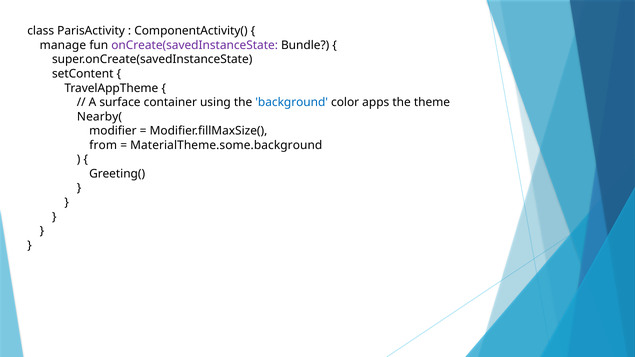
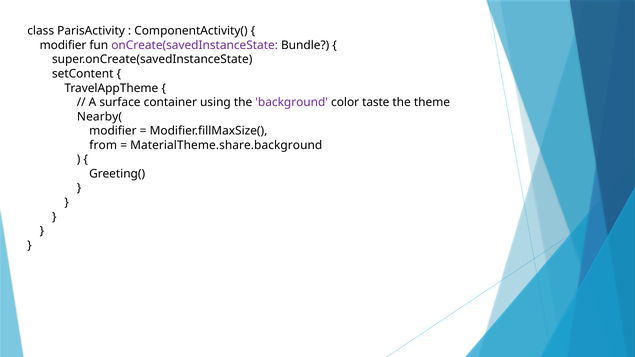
manage: manage -> modifier (63, 45)
background colour: blue -> purple (292, 102)
apps: apps -> taste (376, 102)
MaterialTheme.some.background: MaterialTheme.some.background -> MaterialTheme.share.background (226, 145)
